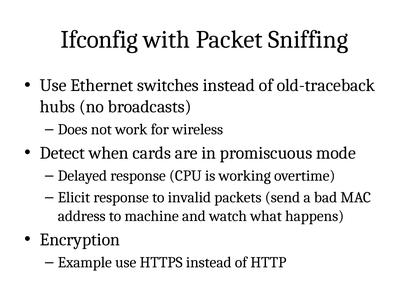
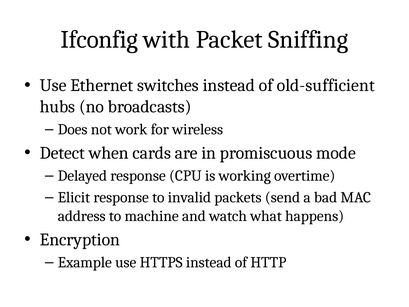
old-traceback: old-traceback -> old-sufficient (326, 85)
